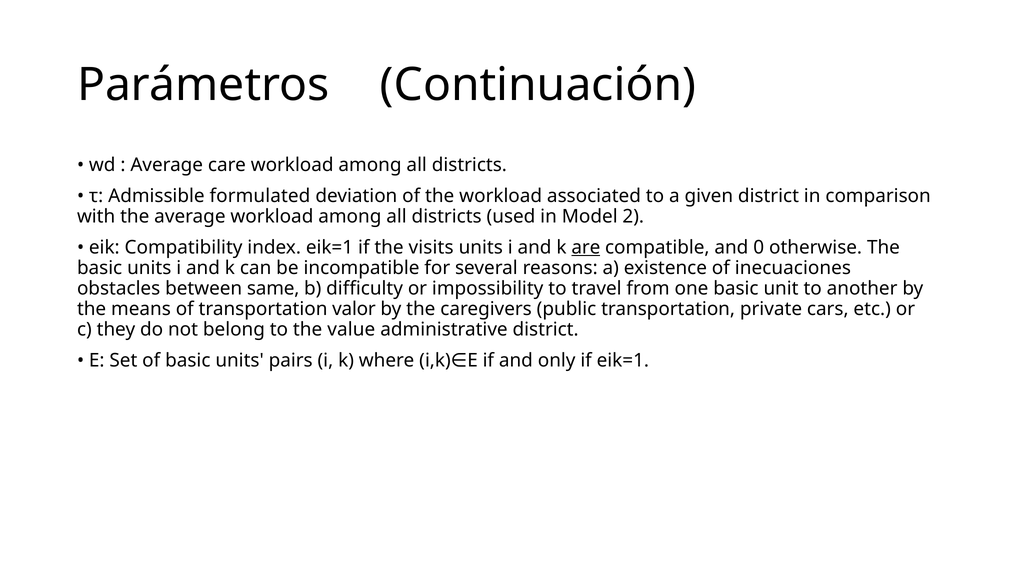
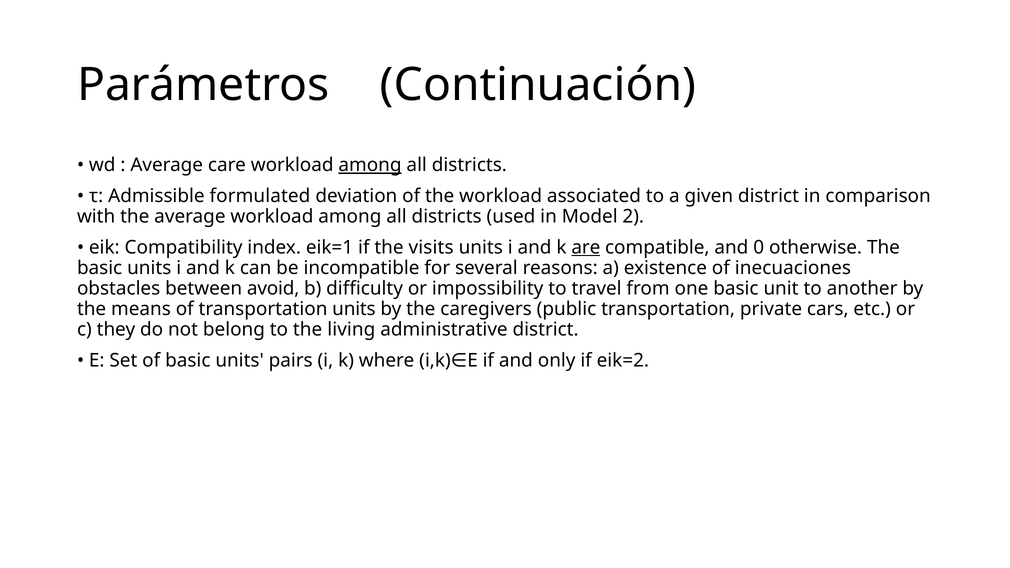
among underline: none -> present (370, 165)
same: same -> avoid (273, 288)
transportation valor: valor -> units (354, 309)
value: value -> living (351, 329)
if eik=1: eik=1 -> eik=2 (623, 360)
